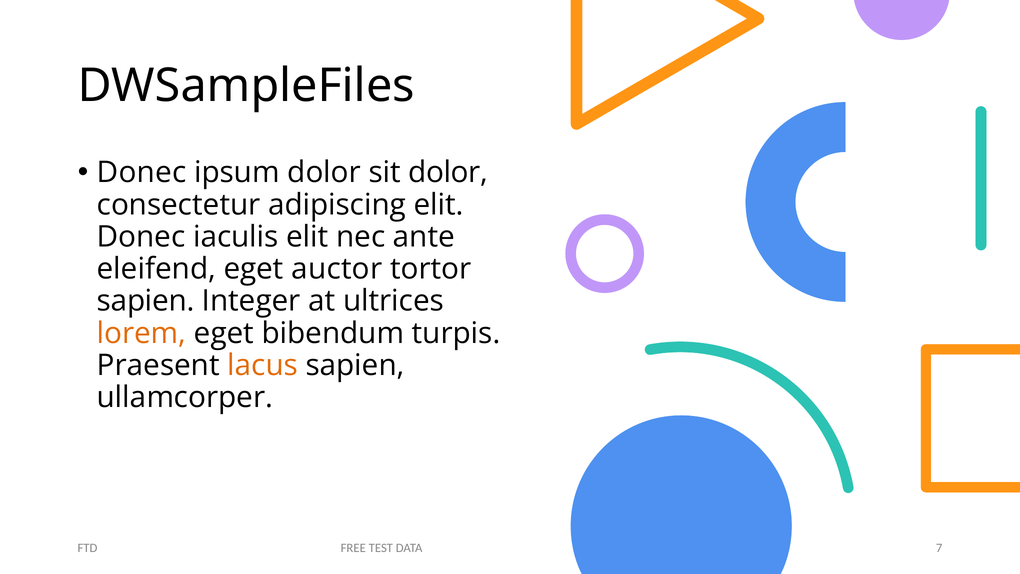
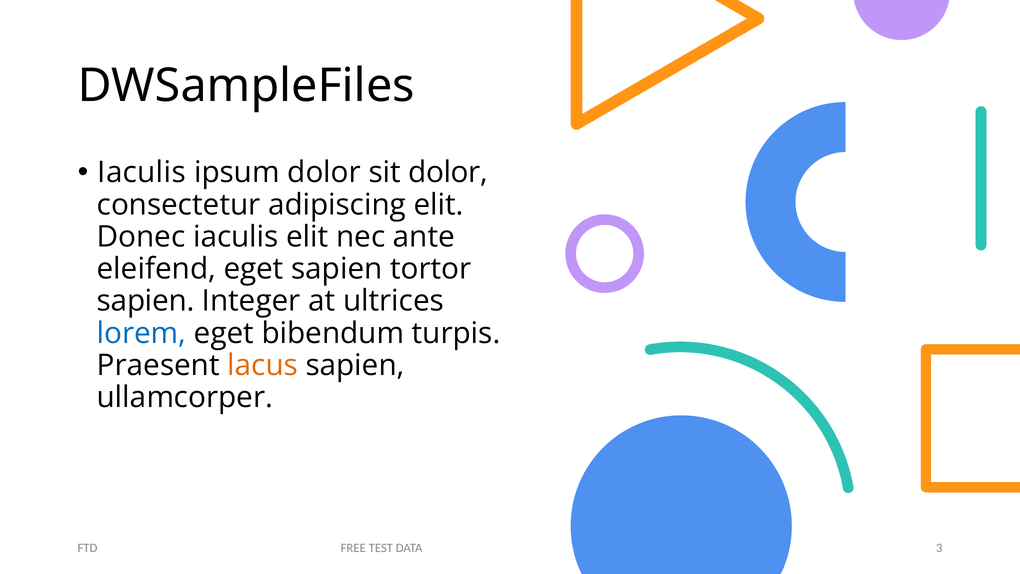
Donec: Donec -> Iaculis (142, 172)
eget auctor: auctor -> sapien (337, 269)
lorem colour: orange -> blue (142, 333)
7: 7 -> 3 (939, 548)
